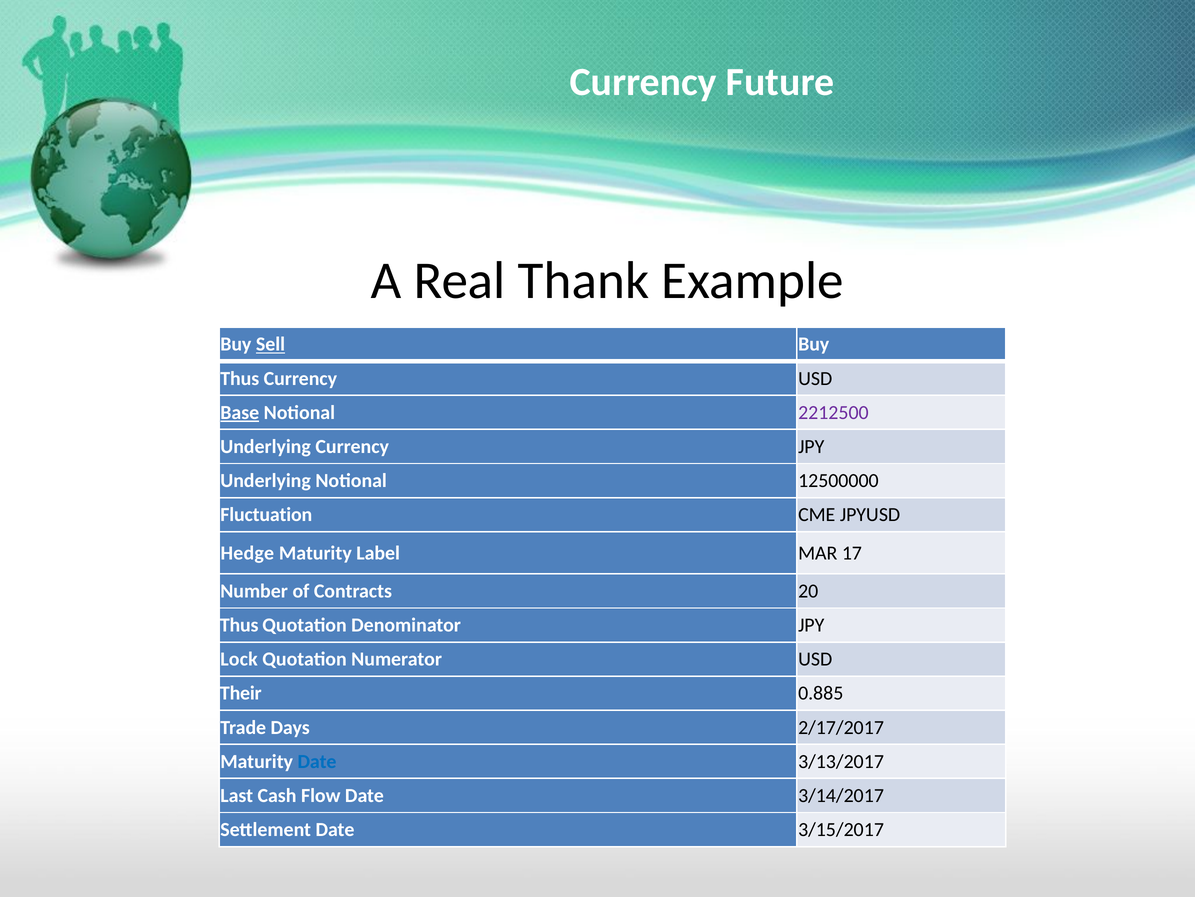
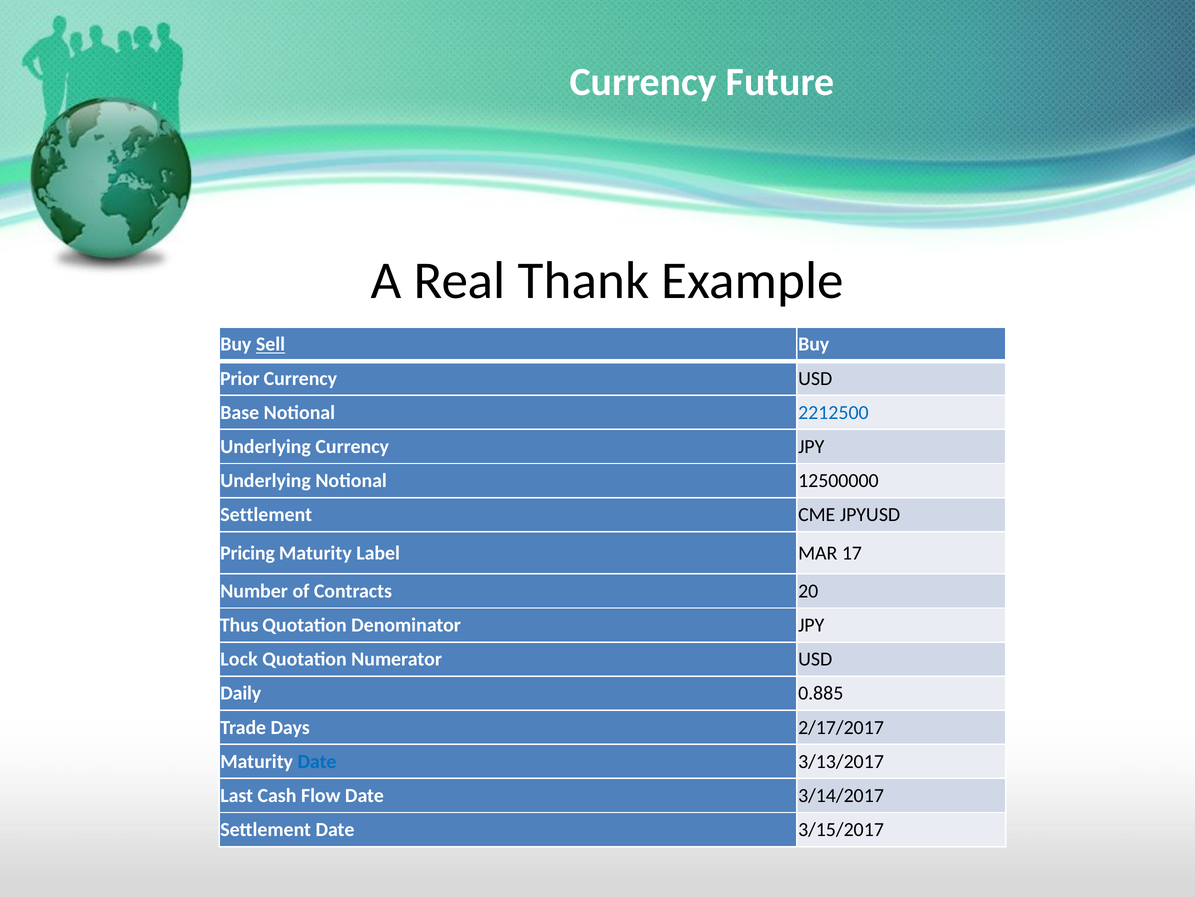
Thus: Thus -> Prior (240, 378)
Base underline: present -> none (240, 412)
2212500 colour: purple -> blue (833, 412)
Fluctuation: Fluctuation -> Settlement (266, 514)
Hedge: Hedge -> Pricing (248, 553)
Their: Their -> Daily (241, 693)
